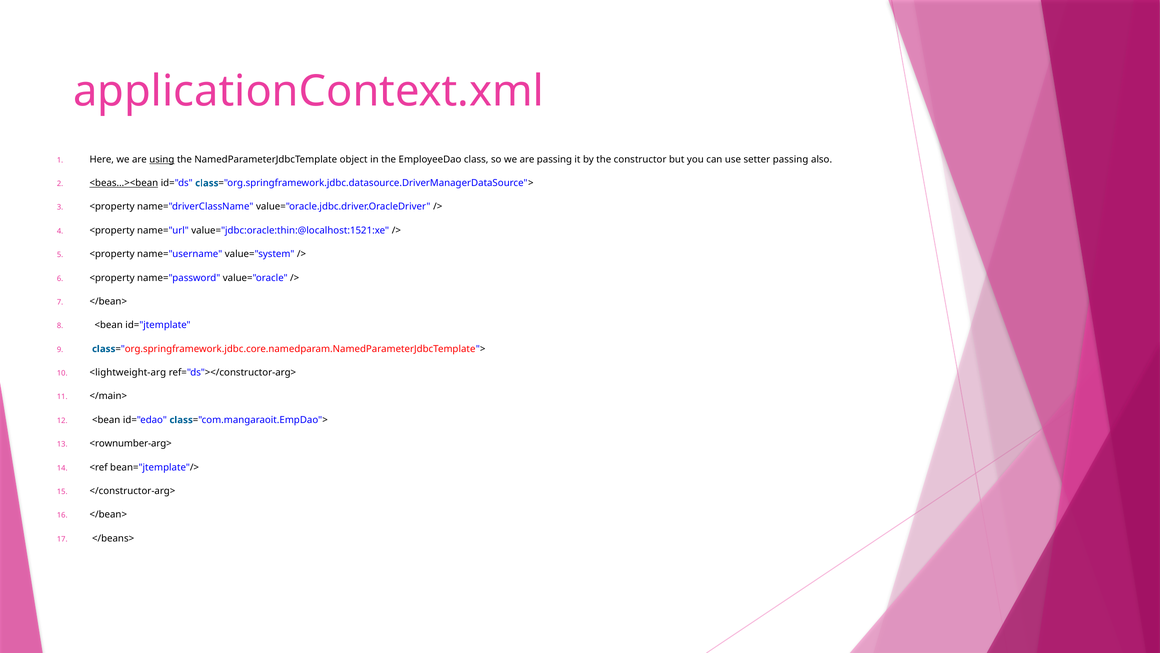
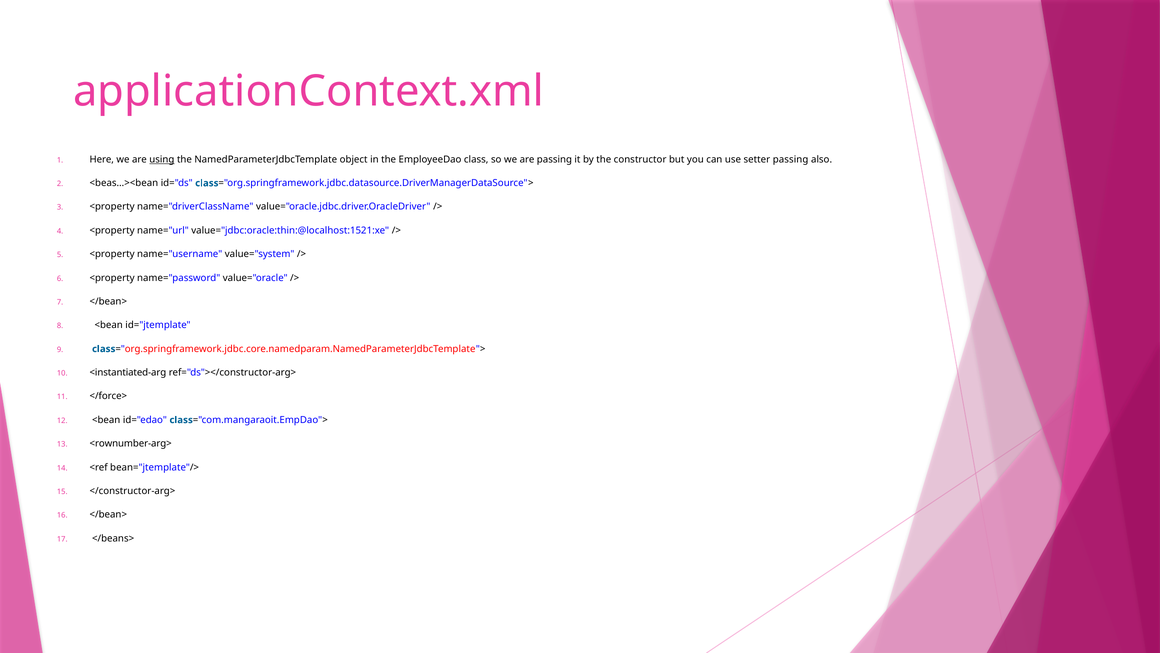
<beas…><bean underline: present -> none (124, 183)
<lightweight-arg: <lightweight-arg -> <instantiated-arg (128, 372)
</main>: </main> -> </force> (108, 396)
